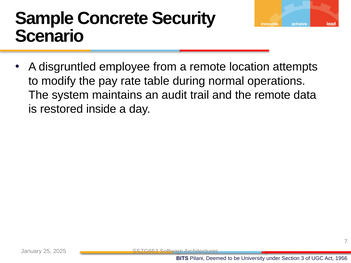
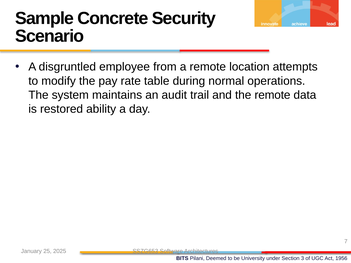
inside: inside -> ability (101, 109)
